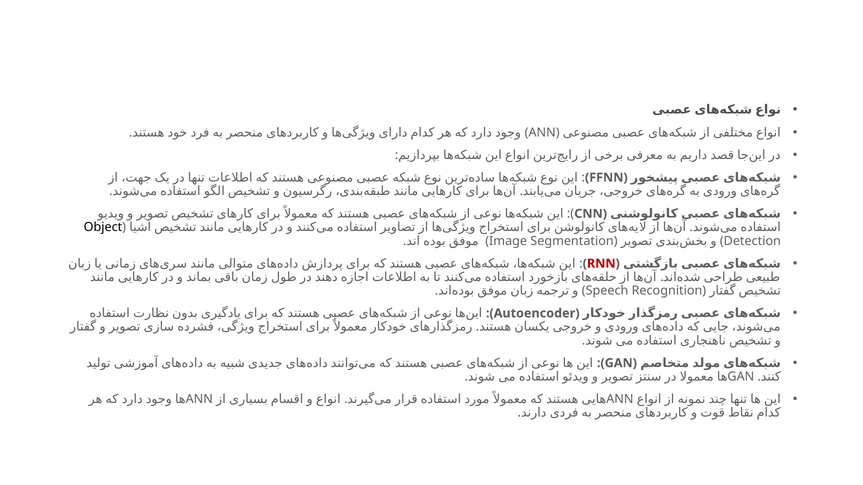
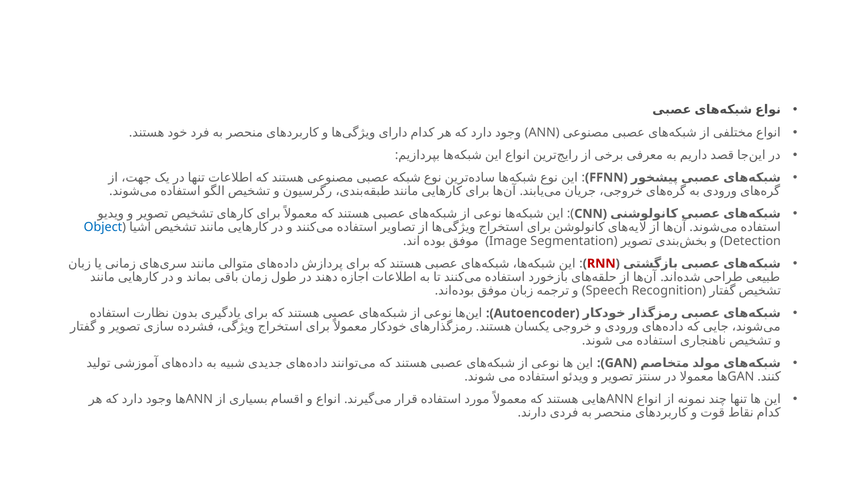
Object colour: black -> blue (103, 228)
